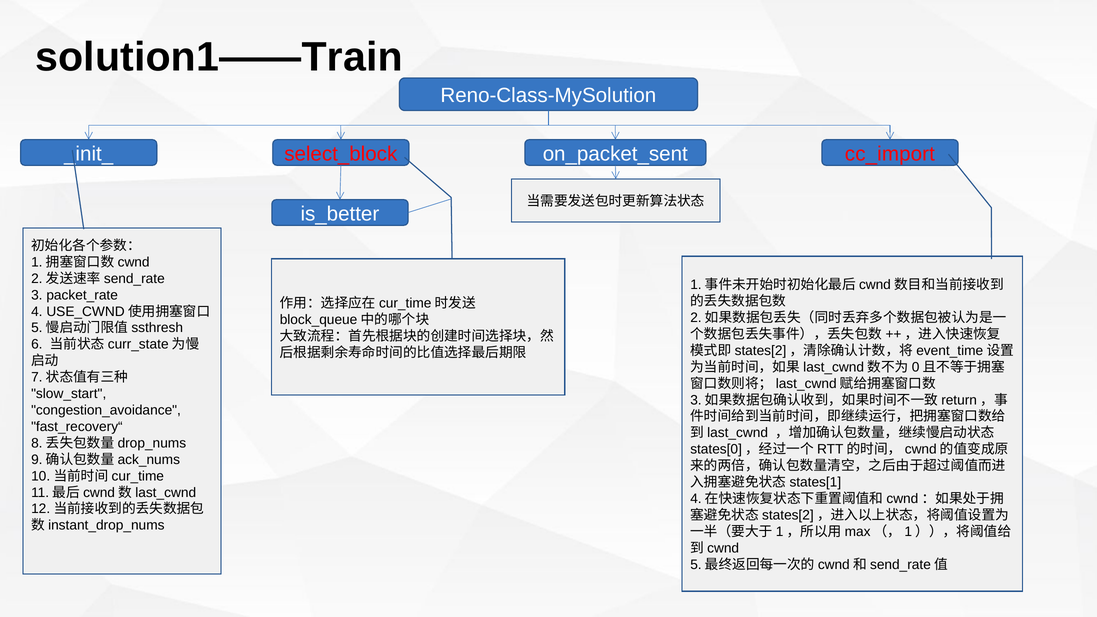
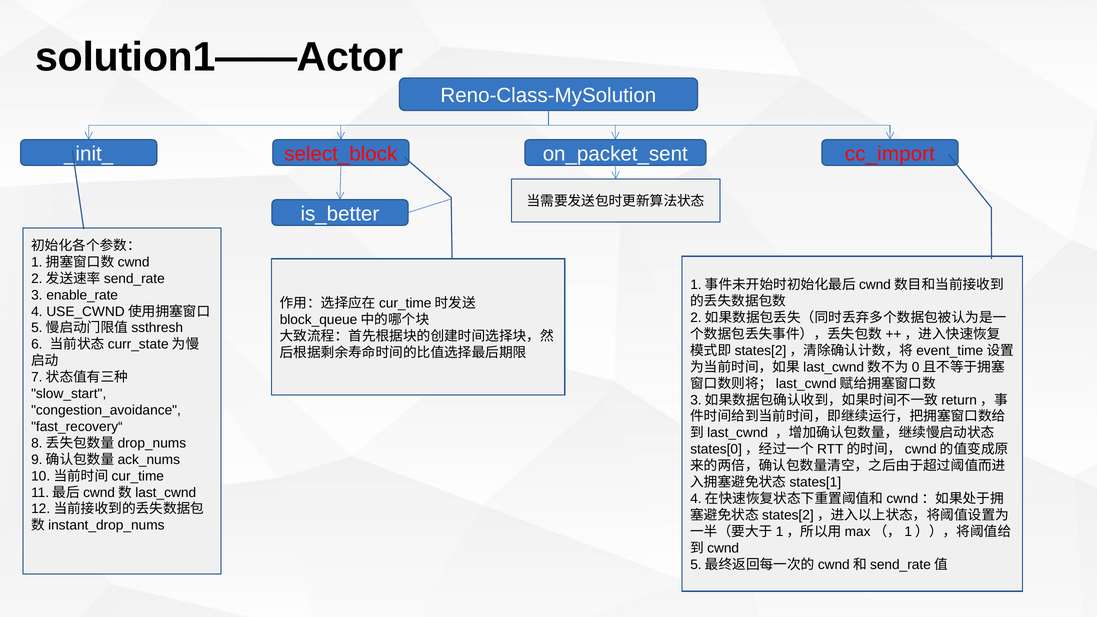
solution1——Train: solution1——Train -> solution1——Actor (219, 57)
packet_rate: packet_rate -> enable_rate (82, 295)
